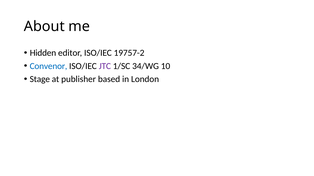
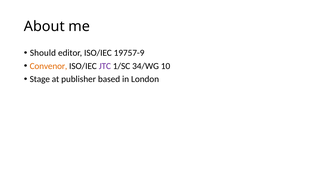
Hidden: Hidden -> Should (43, 53)
19757-2: 19757-2 -> 19757-9 (129, 53)
Convenor colour: blue -> orange (48, 66)
